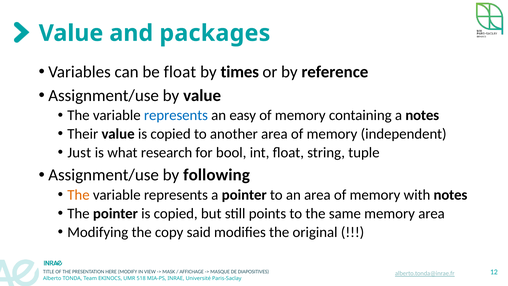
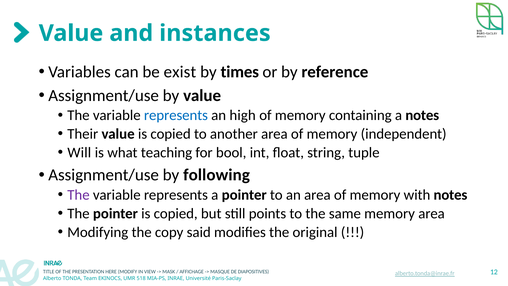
packages: packages -> instances (215, 33)
be float: float -> exist (180, 72)
easy: easy -> high (243, 115)
Just: Just -> Will (79, 152)
research: research -> teaching (167, 152)
The colour: orange -> purple (78, 195)
